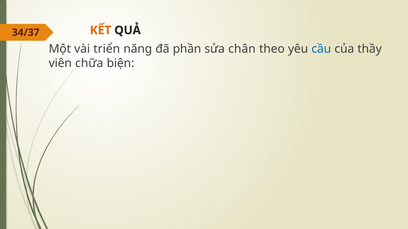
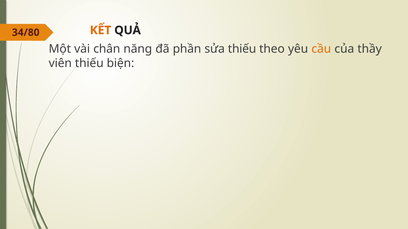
34/37: 34/37 -> 34/80 (26, 33)
triển: triển -> chân (107, 49)
sửa chân: chân -> thiếu (242, 49)
cầu colour: blue -> orange (321, 49)
viên chữa: chữa -> thiếu (89, 63)
